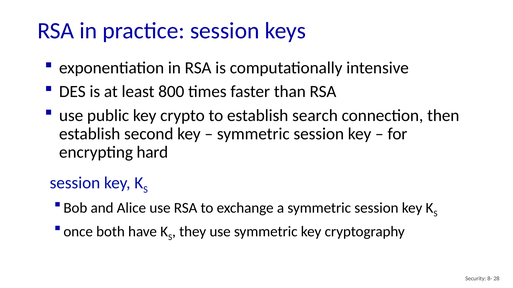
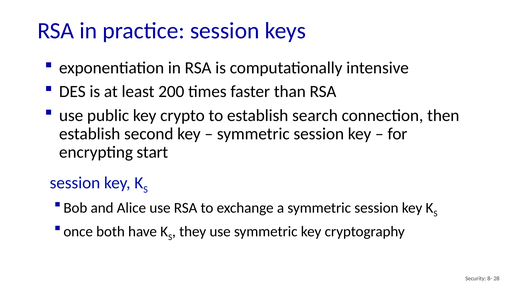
800: 800 -> 200 (171, 92)
hard: hard -> start (152, 153)
